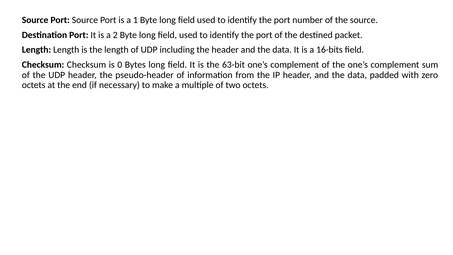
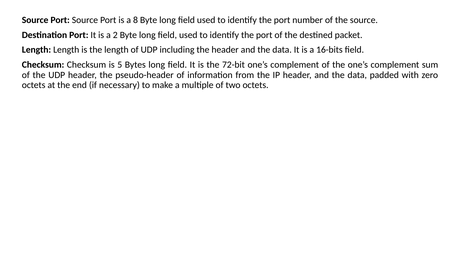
1: 1 -> 8 (135, 20)
0: 0 -> 5 (120, 65)
63-bit: 63-bit -> 72-bit (233, 65)
